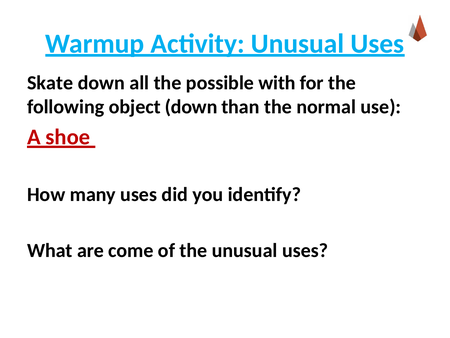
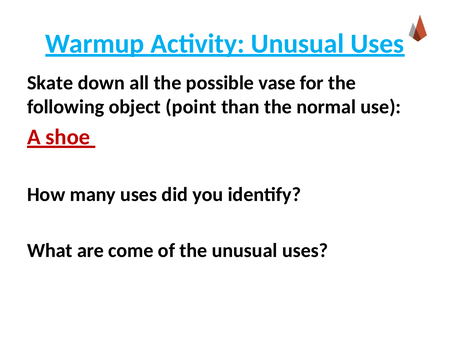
with: with -> vase (277, 83)
object down: down -> point (191, 107)
